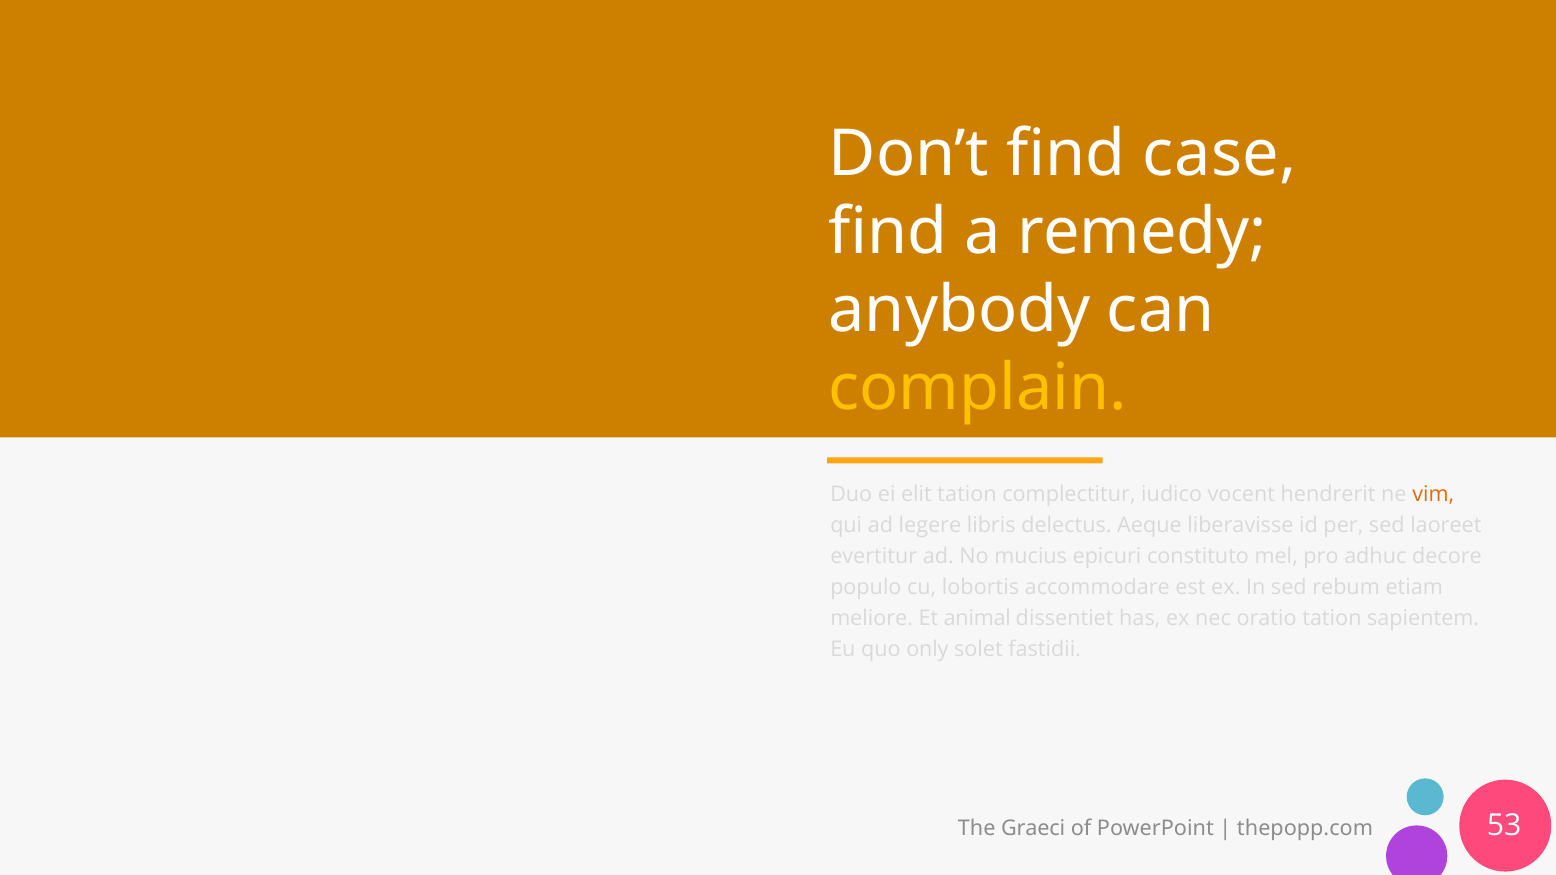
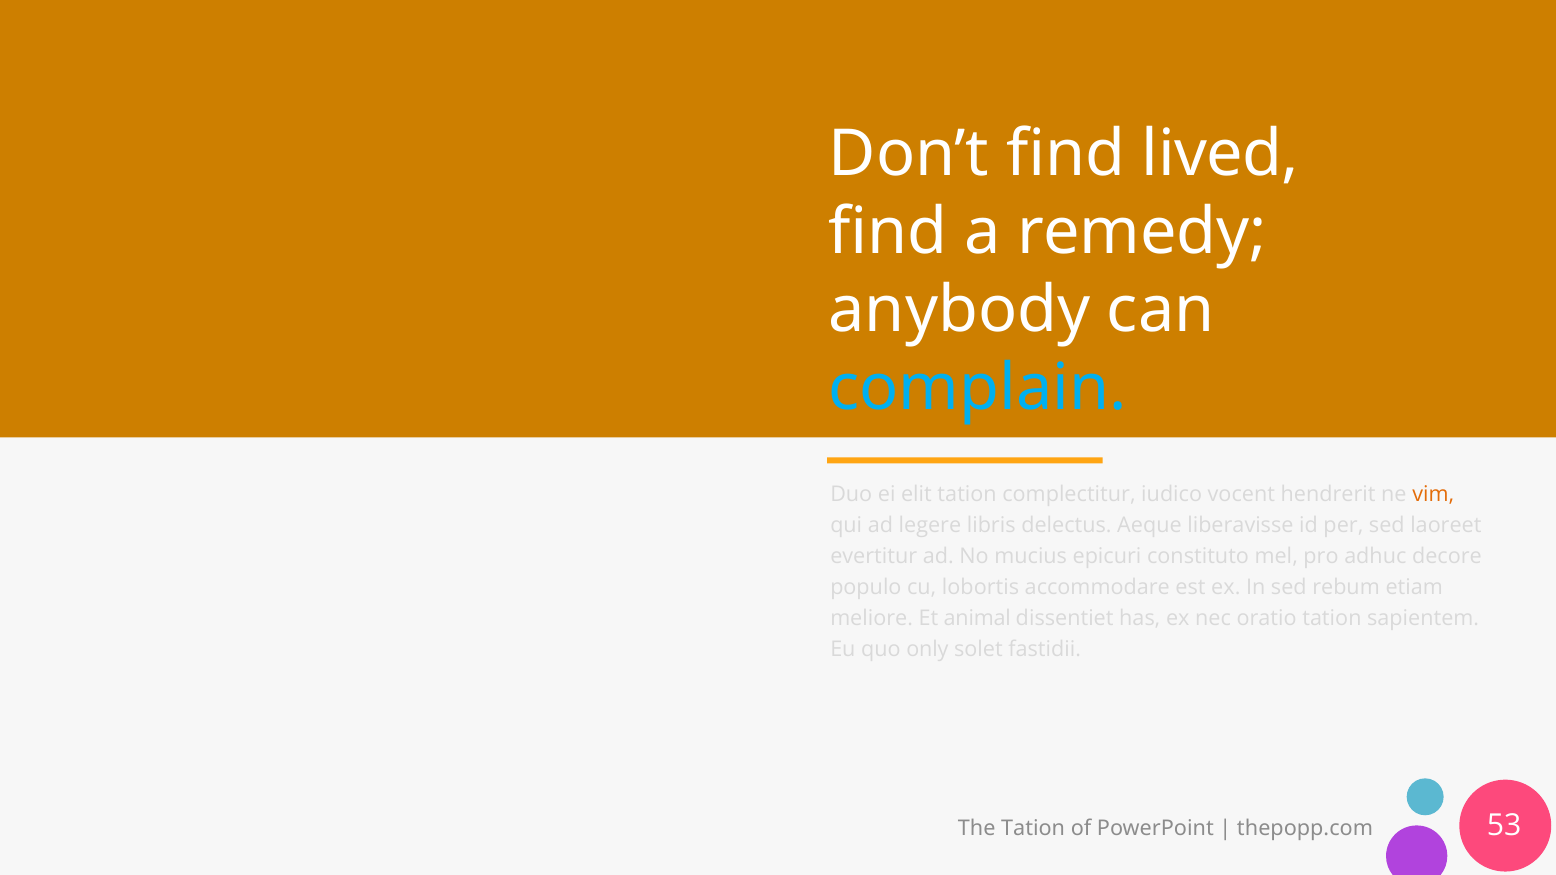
case: case -> lived (1220, 155)
complain colour: yellow -> light blue (978, 388)
The Graeci: Graeci -> Tation (1033, 828)
